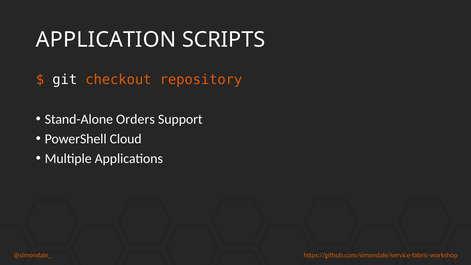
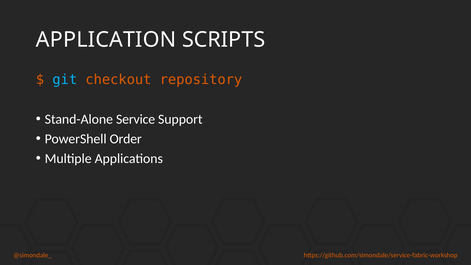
git colour: white -> light blue (65, 80)
Orders: Orders -> Service (136, 119)
Cloud: Cloud -> Order (126, 139)
